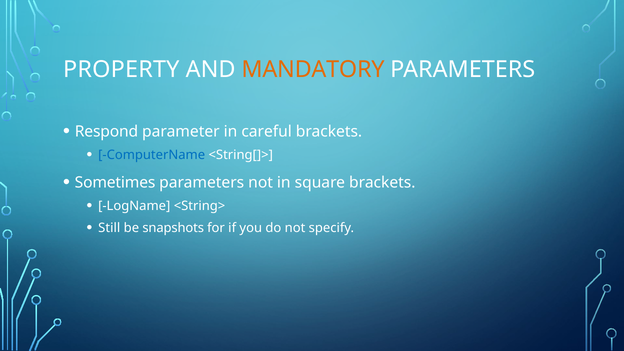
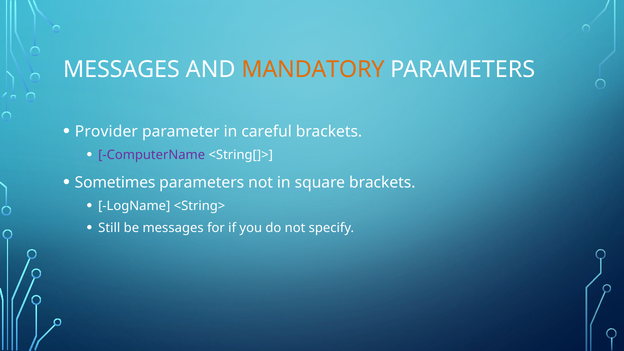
PROPERTY: PROPERTY -> MESSAGES (121, 69)
Respond: Respond -> Provider (106, 132)
ComputerName colour: blue -> purple (152, 155)
be snapshots: snapshots -> messages (173, 228)
